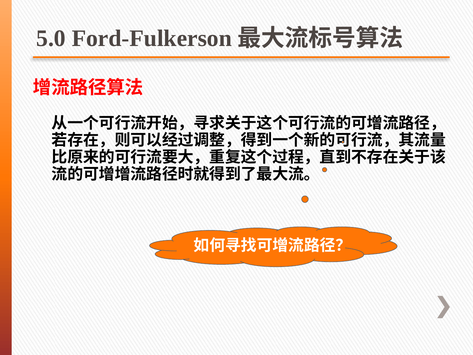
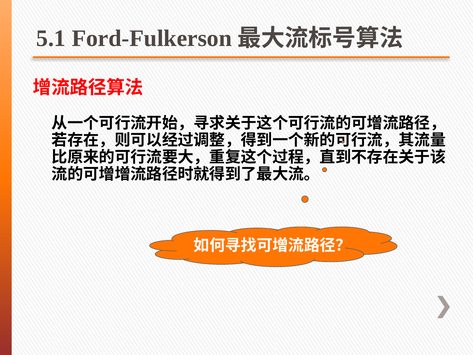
5.0: 5.0 -> 5.1 (51, 38)
